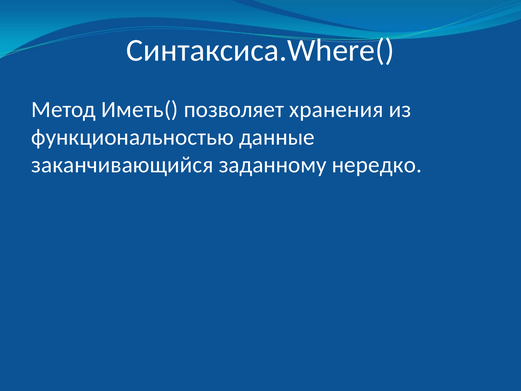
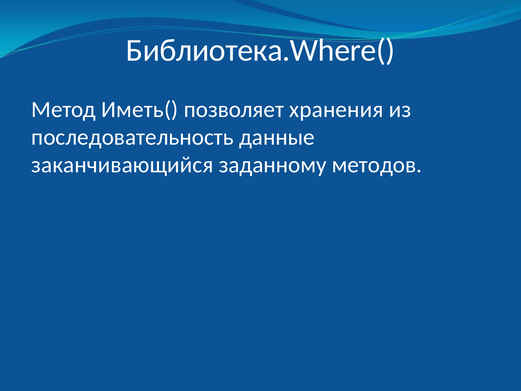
Синтаксиса.Where(: Синтаксиса.Where( -> Библиотека.Where( (261, 50)
функциональностью: функциональностью -> последовательность (133, 137)
нередко: нередко -> методов (377, 165)
